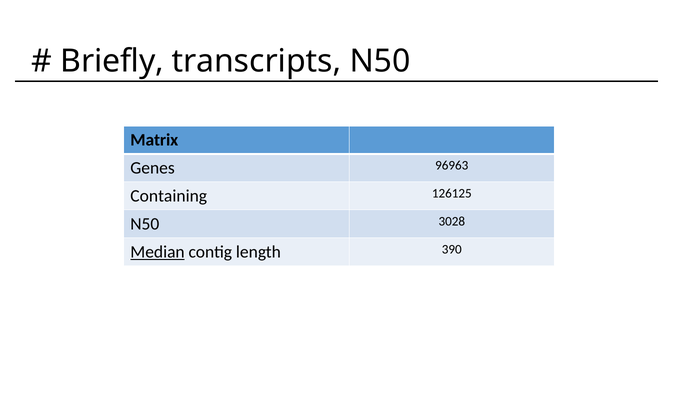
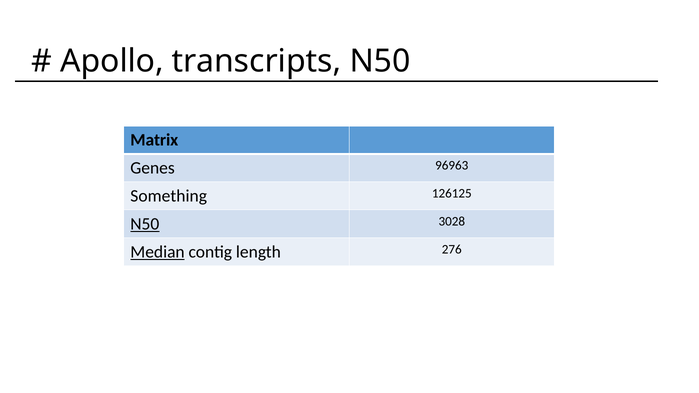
Briefly: Briefly -> Apollo (112, 61)
Containing: Containing -> Something (169, 196)
N50 underline: none -> present (145, 224)
390: 390 -> 276 (452, 249)
